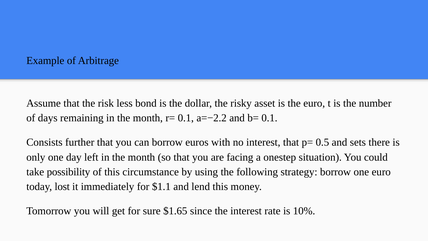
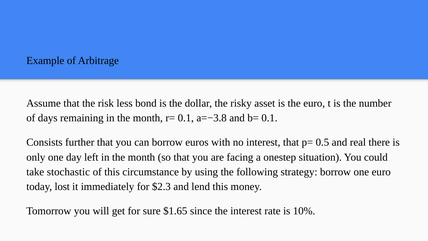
a=−2.2: a=−2.2 -> a=−3.8 (212, 118)
sets: sets -> real (358, 142)
possibility: possibility -> stochastic (68, 172)
$1.1: $1.1 -> $2.3 (161, 187)
